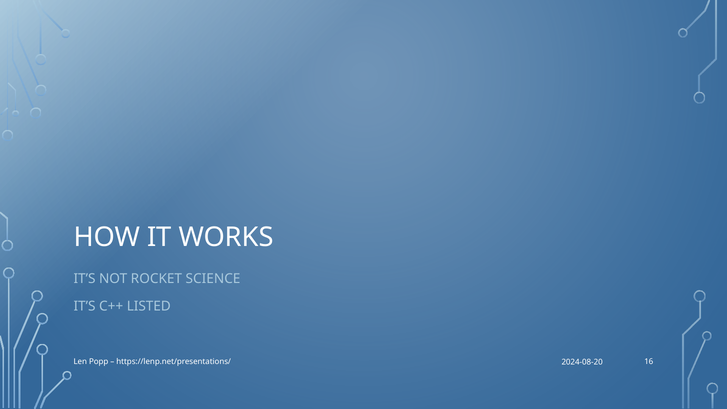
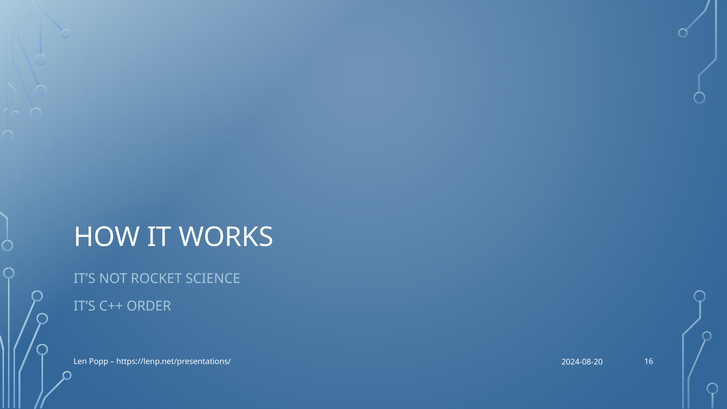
LISTED: LISTED -> ORDER (149, 306)
